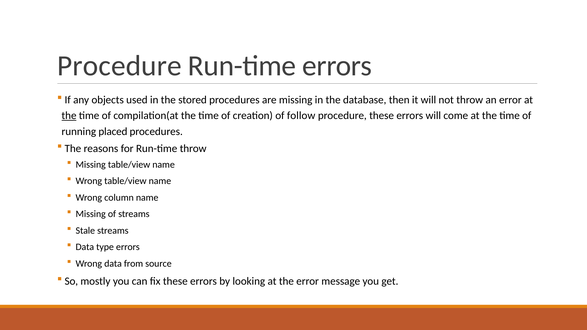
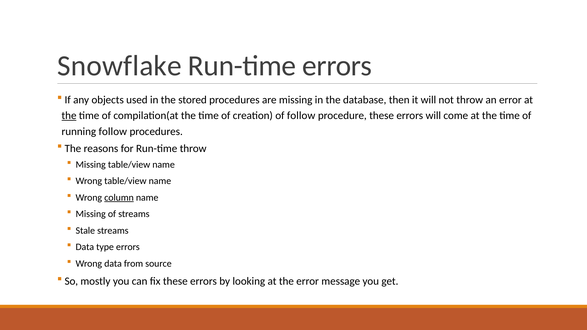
Procedure: Procedure -> Snowflake (119, 66)
running placed: placed -> follow (113, 132)
column underline: none -> present (119, 198)
